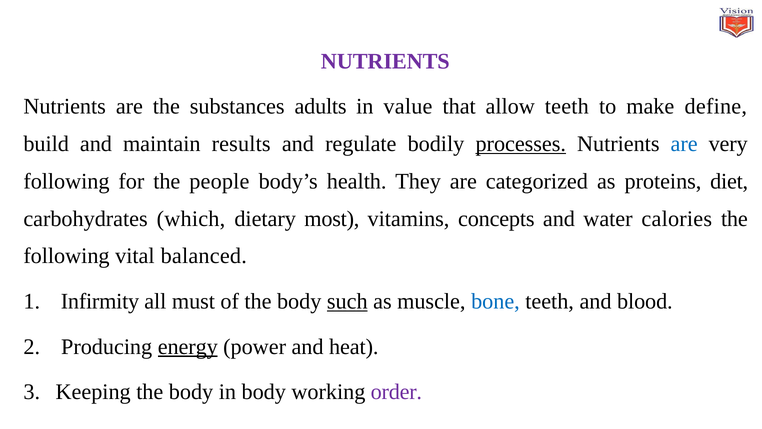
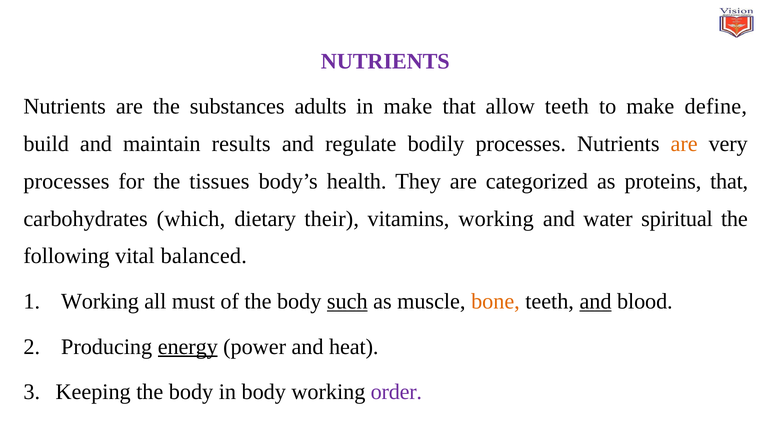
in value: value -> make (408, 106)
processes underline: present -> none (521, 144)
are colour: blue -> orange (684, 144)
following: following -> processes (66, 181)
people: people -> tissues (219, 181)
proteins diet: diet -> that (729, 181)
most: most -> their (332, 218)
vitamins concepts: concepts -> working (496, 218)
calories: calories -> spiritual (677, 218)
Infirmity: Infirmity -> Working (100, 301)
bone colour: blue -> orange (495, 301)
and underline: none -> present (596, 301)
